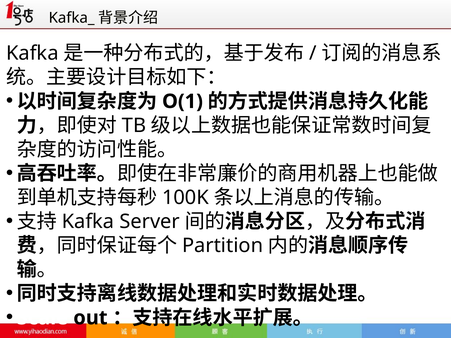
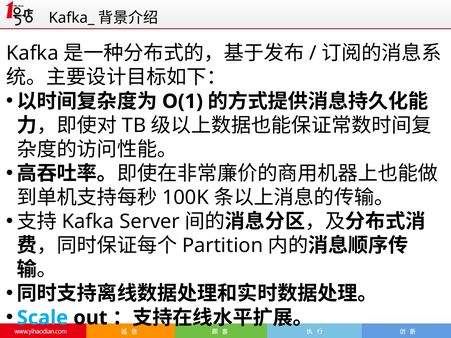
Scale colour: white -> light blue (42, 318)
